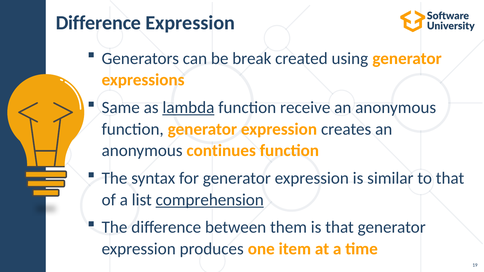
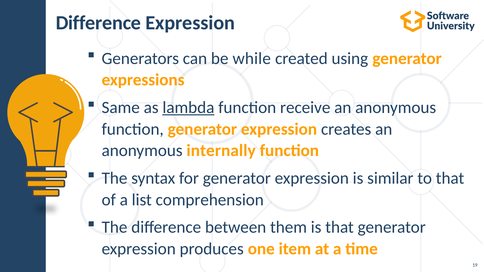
break: break -> while (252, 58)
continues: continues -> internally (221, 151)
comprehension underline: present -> none (210, 200)
